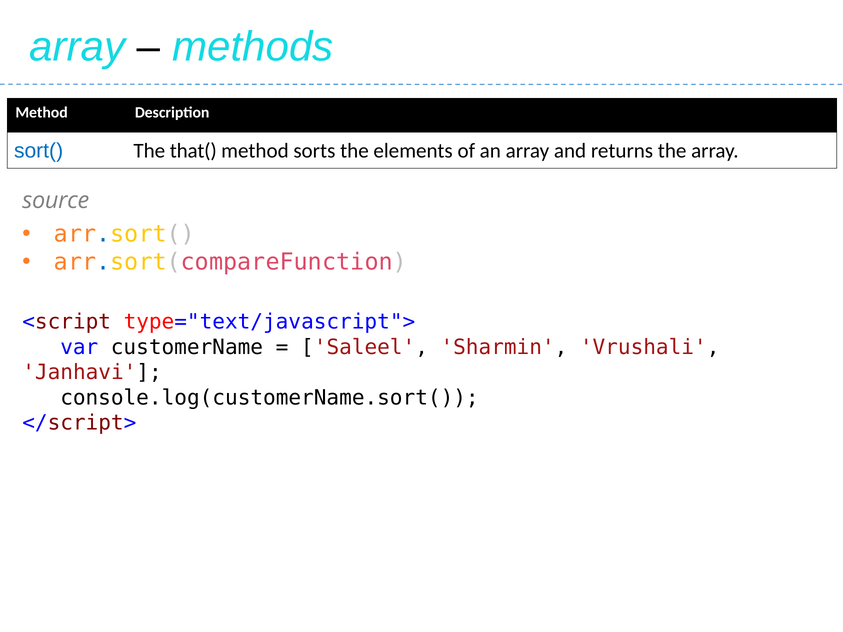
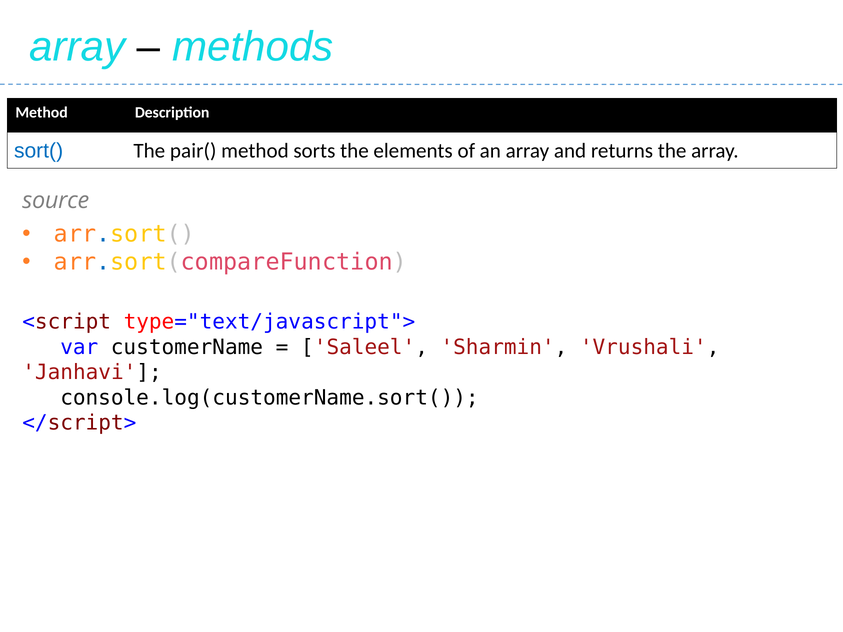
that(: that( -> pair( (193, 151)
